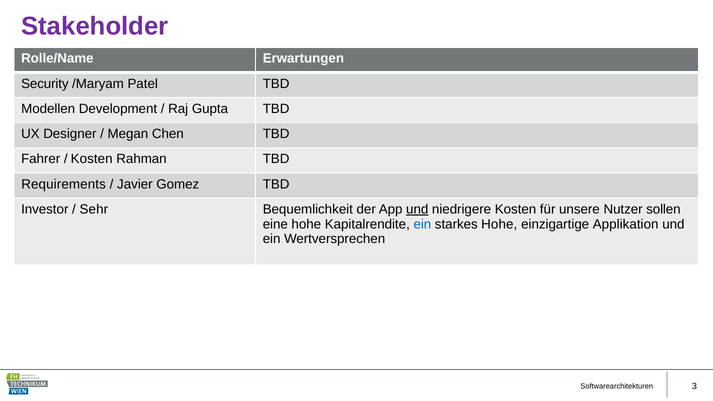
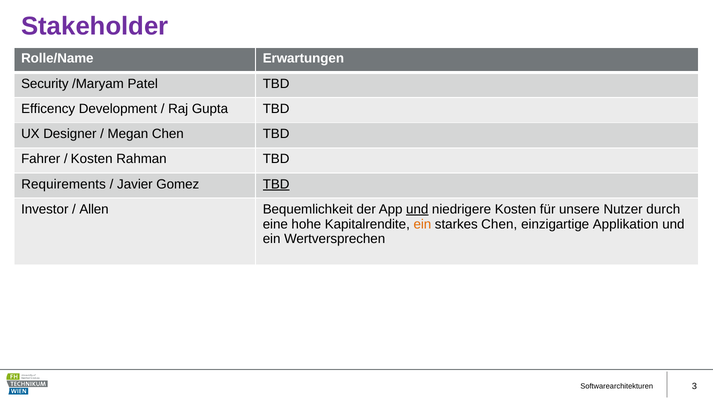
Modellen: Modellen -> Efficency (48, 109)
TBD underline: none -> present (276, 184)
Sehr: Sehr -> Allen (94, 209)
sollen: sollen -> durch (663, 209)
ein colour: blue -> orange (422, 224)
starkes Hohe: Hohe -> Chen (499, 224)
